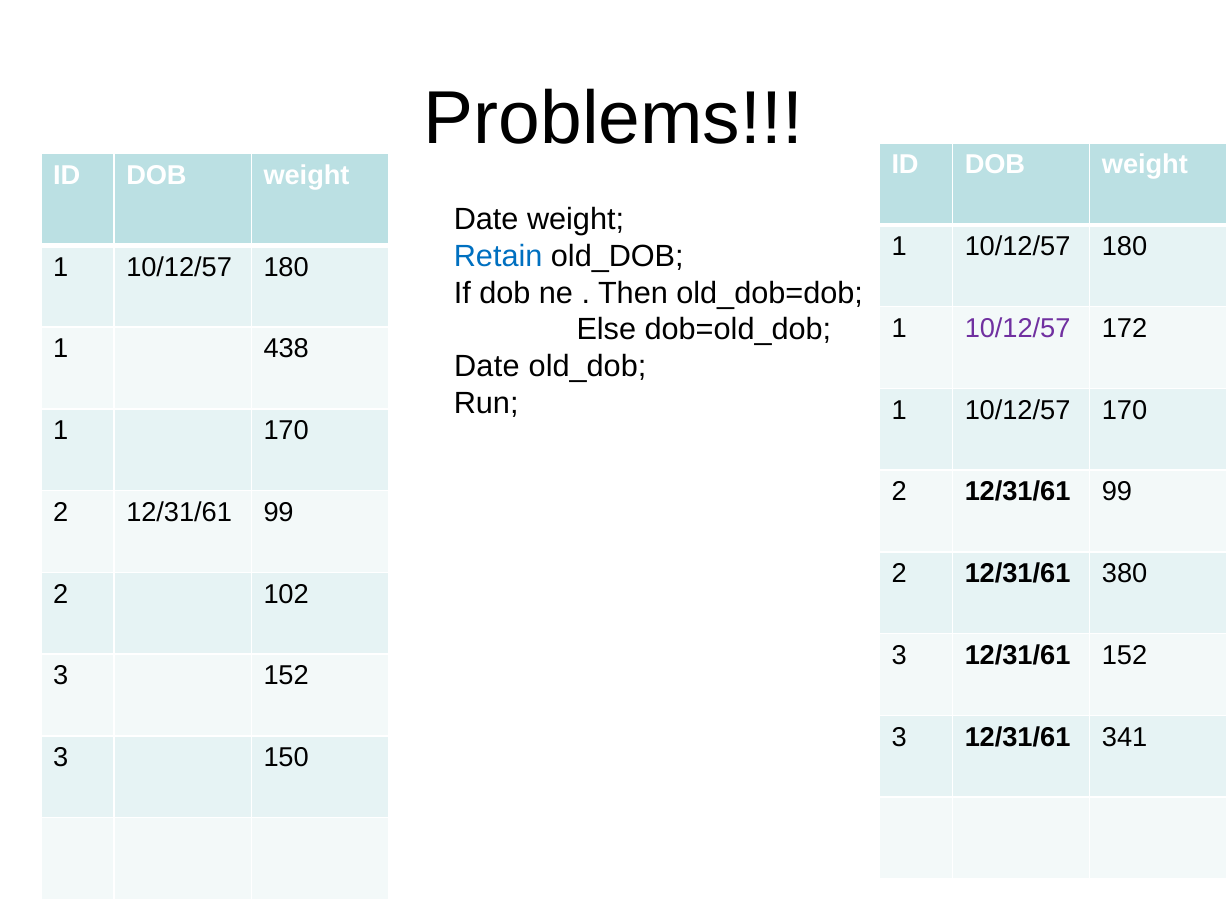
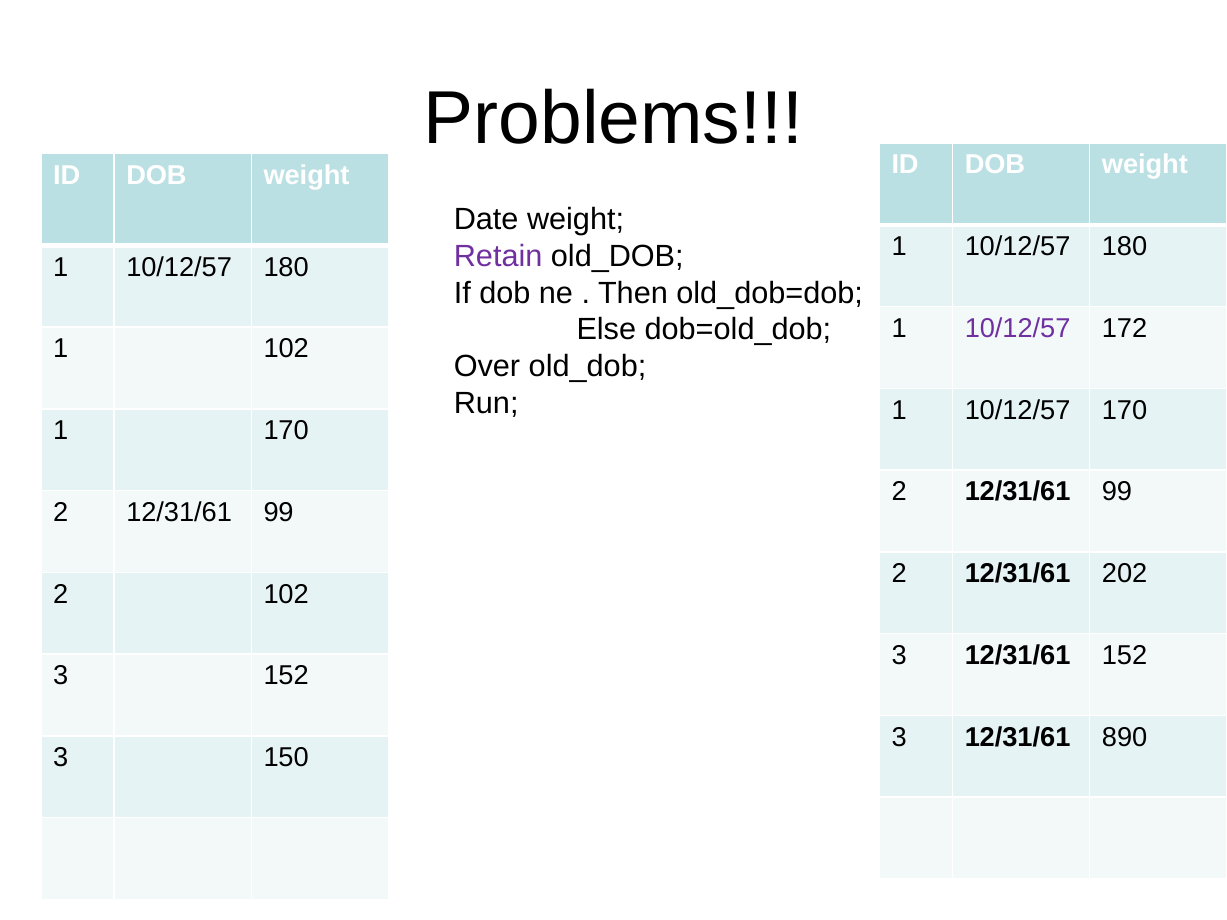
Retain colour: blue -> purple (498, 256)
1 438: 438 -> 102 (286, 349)
Date: Date -> Over (487, 367)
380: 380 -> 202 (1125, 574)
341: 341 -> 890 (1125, 737)
